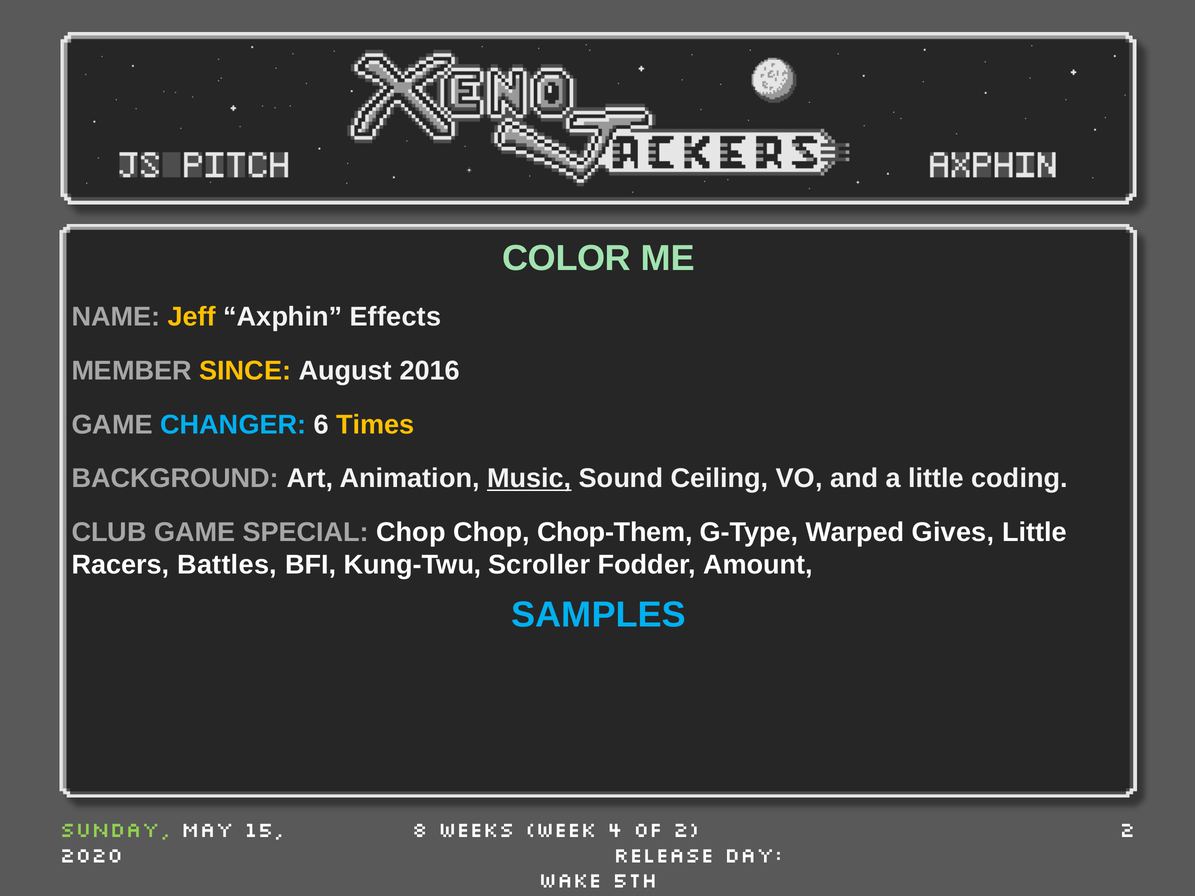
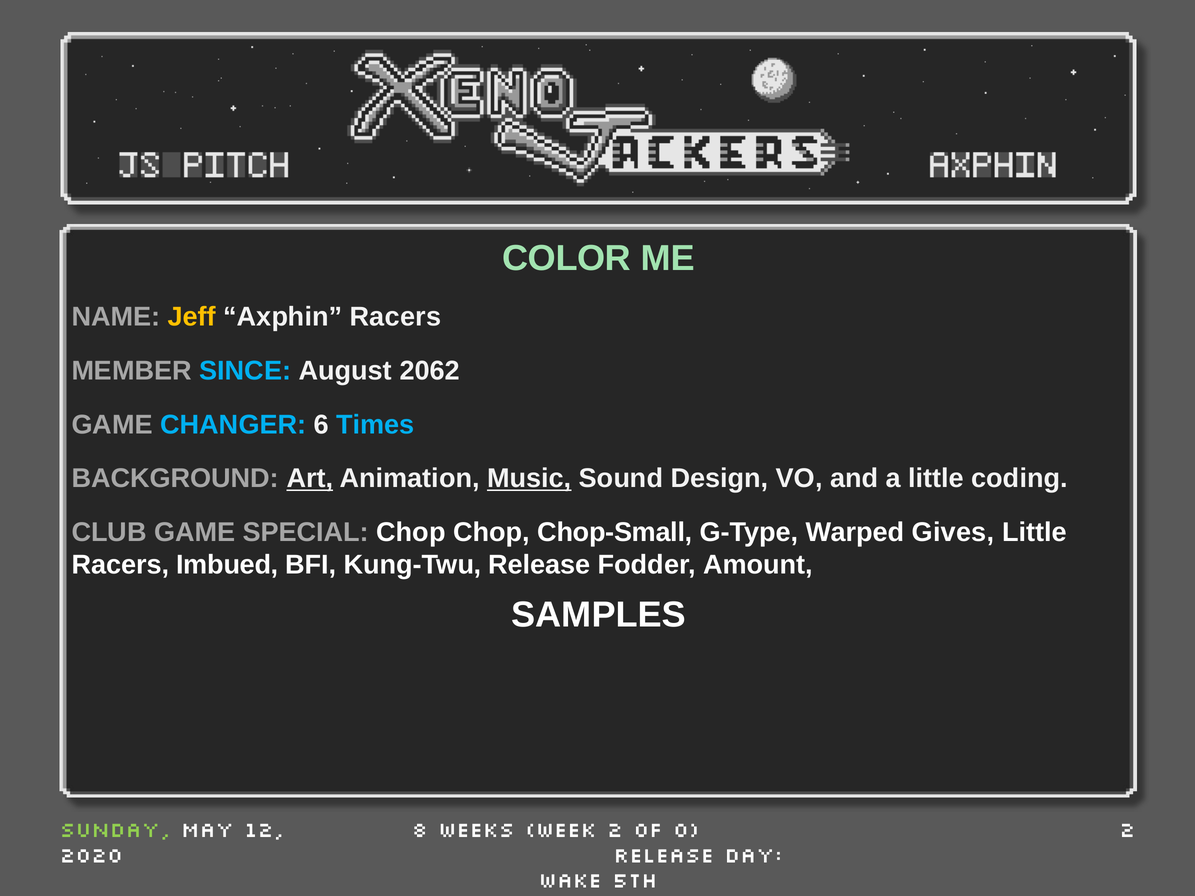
Axphin Effects: Effects -> Racers (395, 317)
SINCE colour: yellow -> light blue (245, 371)
2016: 2016 -> 2062 (430, 371)
Times colour: yellow -> light blue (375, 425)
Art underline: none -> present (310, 479)
Ceiling: Ceiling -> Design (719, 479)
Chop-Them: Chop-Them -> Chop-Small (615, 532)
Battles: Battles -> Imbued (227, 565)
Kung-Twu Scroller: Scroller -> Release (539, 565)
SAMPLES colour: light blue -> white (599, 615)
15: 15 -> 12 (264, 831)
Week 4: 4 -> 2 (615, 831)
of 2: 2 -> 0 (686, 831)
